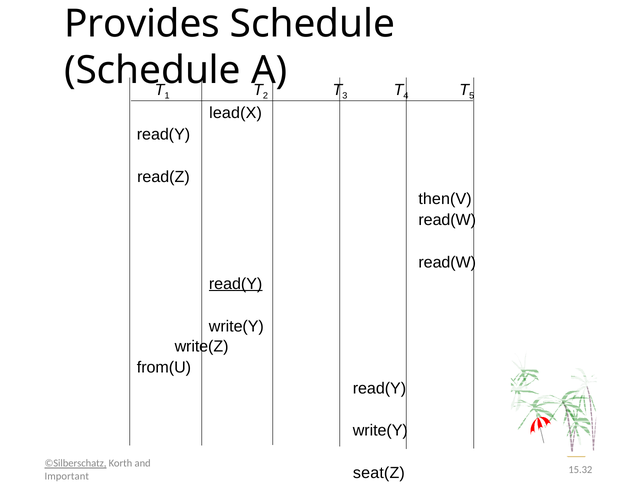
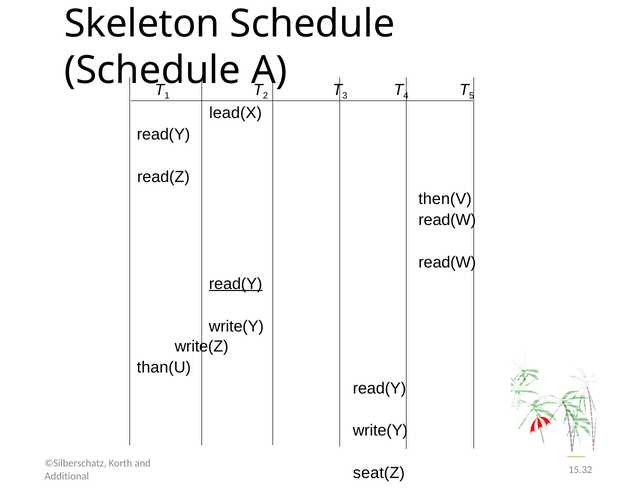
Provides: Provides -> Skeleton (142, 24)
from(U: from(U -> than(U (164, 367)
©Silberschatz underline: present -> none (76, 463)
Important: Important -> Additional (67, 476)
